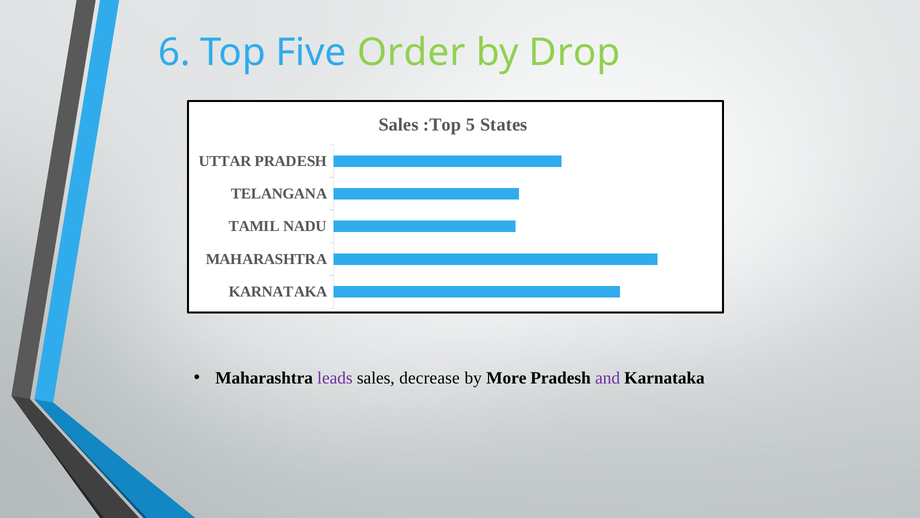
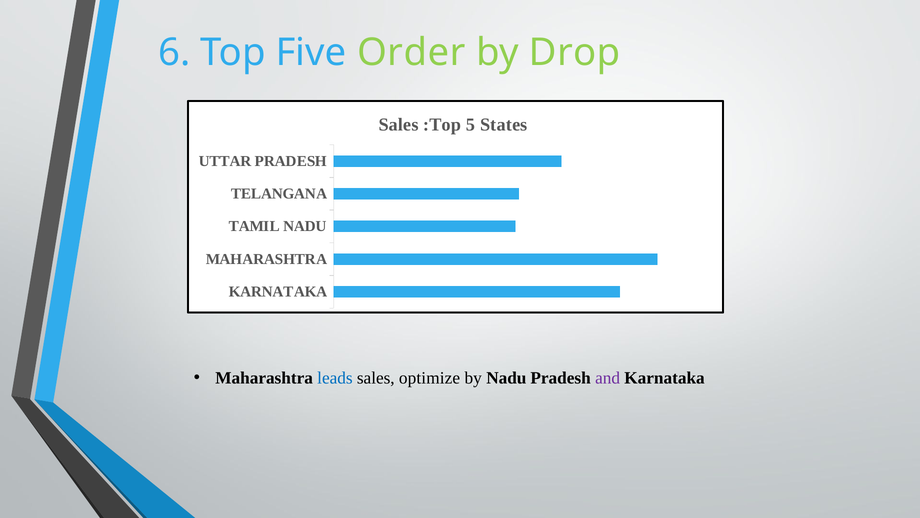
leads colour: purple -> blue (335, 378)
decrease: decrease -> optimize (430, 378)
by More: More -> Nadu (506, 378)
